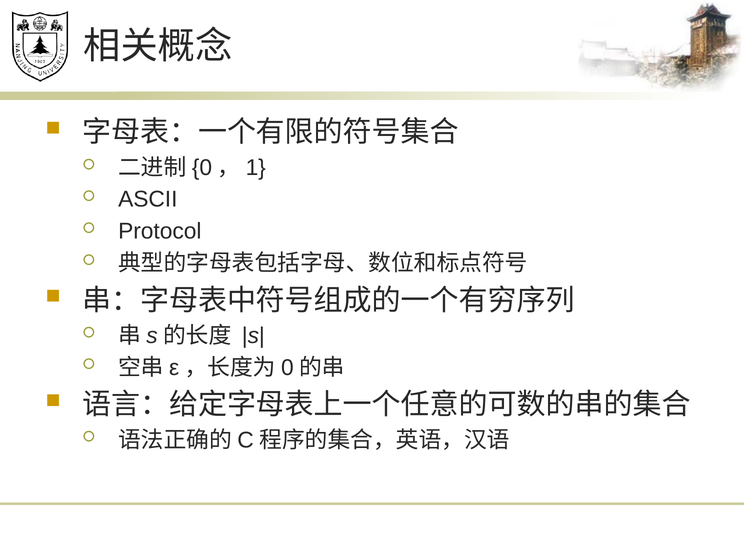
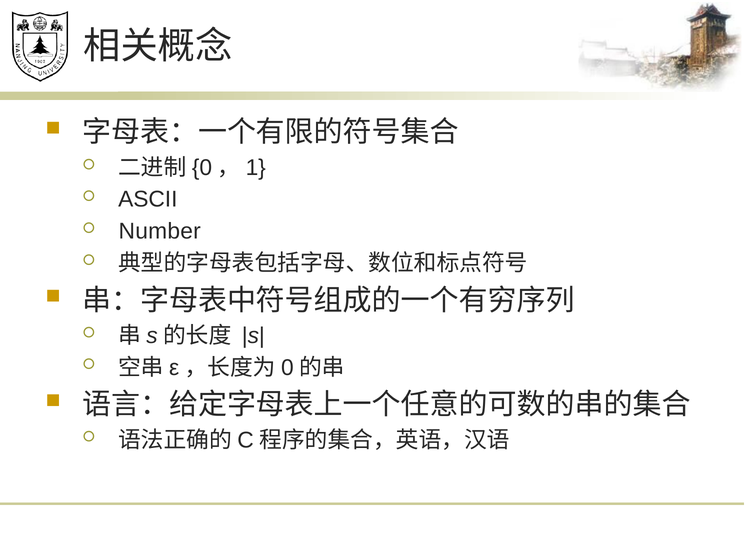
Protocol: Protocol -> Number (160, 232)
